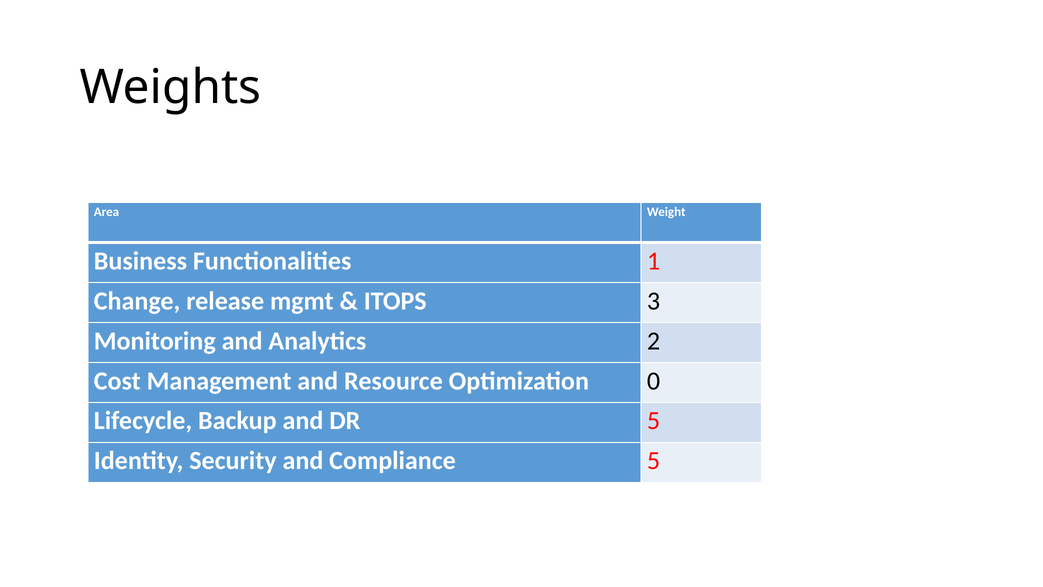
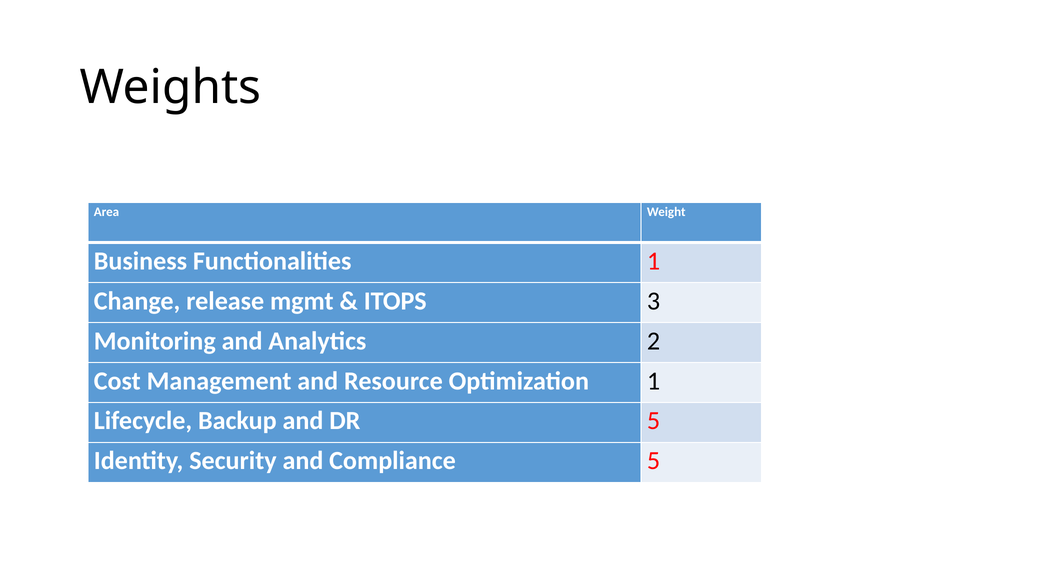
Optimization 0: 0 -> 1 (654, 381)
